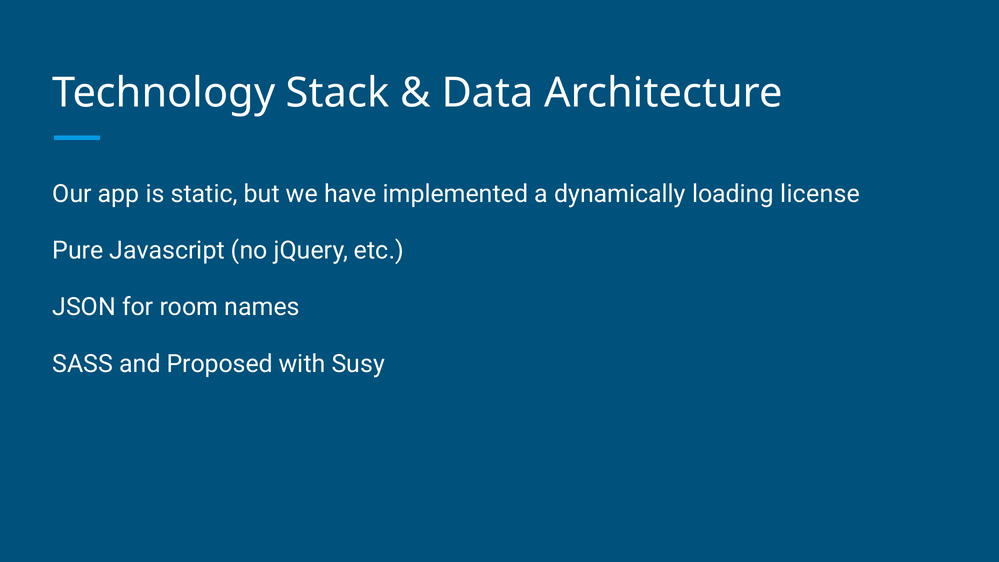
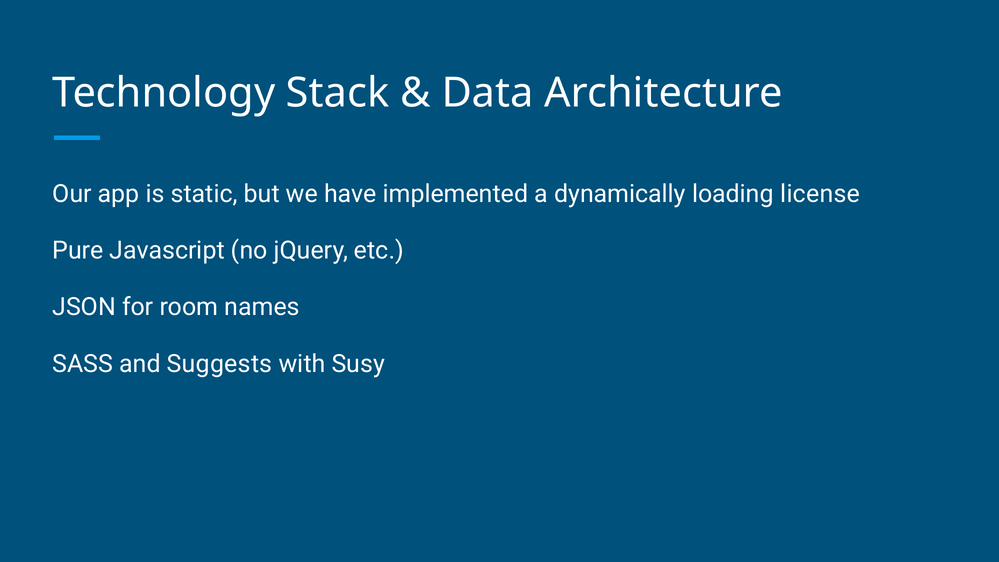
Proposed: Proposed -> Suggests (220, 364)
